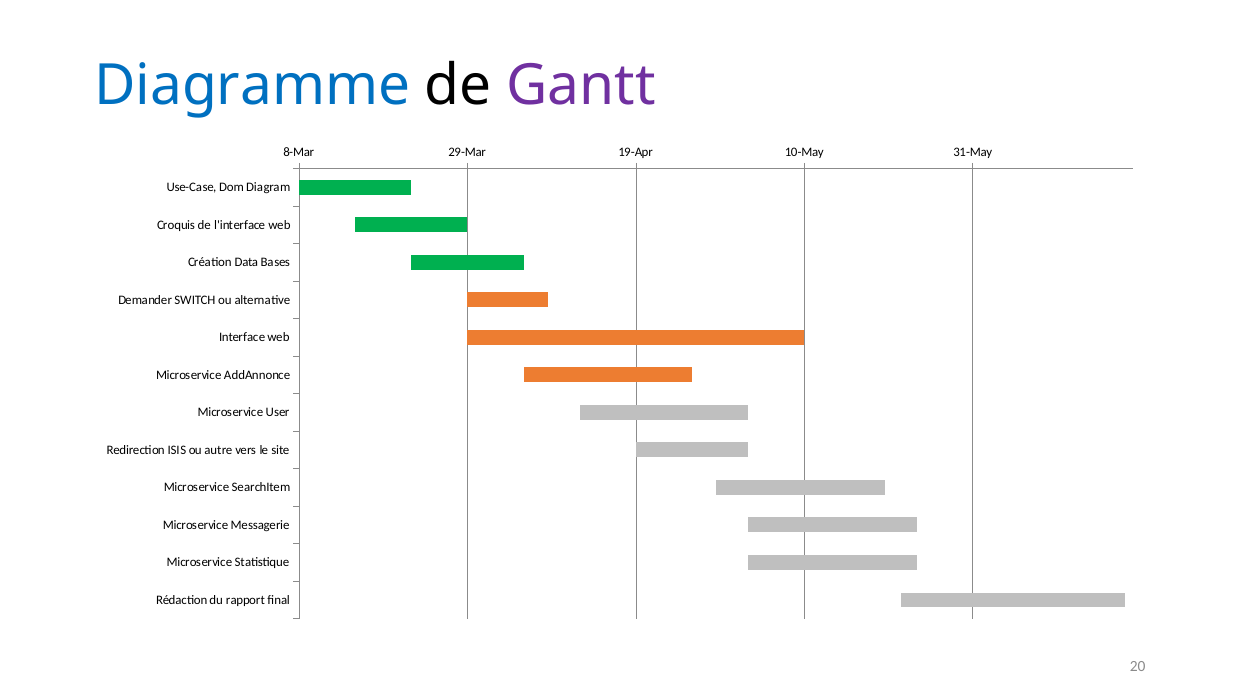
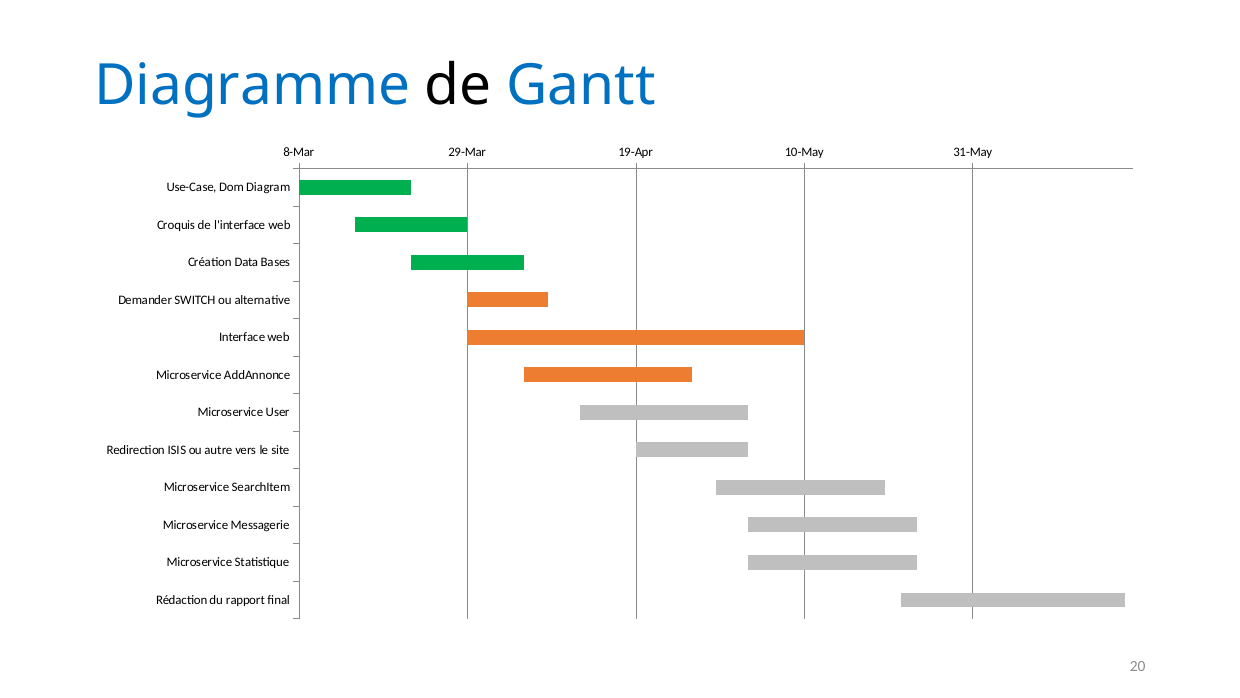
Gantt colour: purple -> blue (581, 86)
